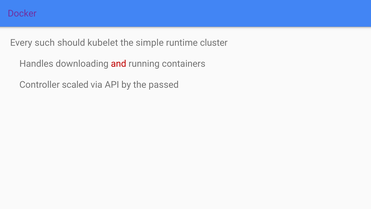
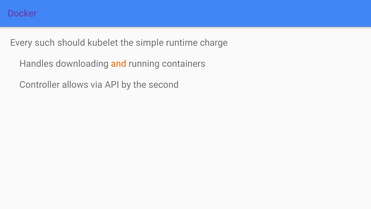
cluster: cluster -> charge (214, 43)
and colour: red -> orange (119, 64)
scaled: scaled -> allows (75, 85)
passed: passed -> second (164, 85)
